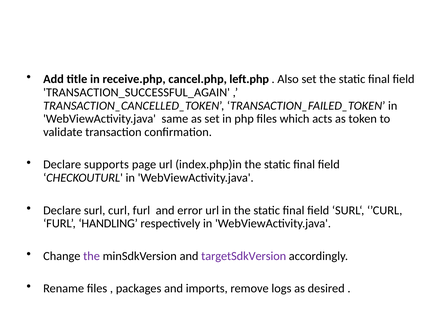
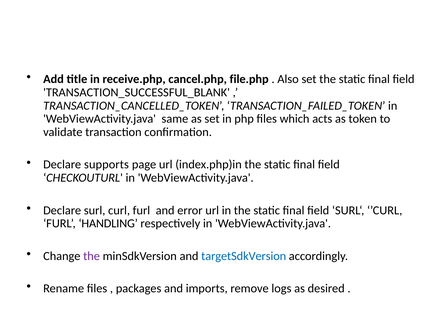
left.php: left.php -> file.php (249, 79)
TRANSACTION_SUCCESSFUL_AGAIN: TRANSACTION_SUCCESSFUL_AGAIN -> TRANSACTION_SUCCESSFUL_BLANK (137, 92)
targetSdkVersion colour: purple -> blue (244, 256)
